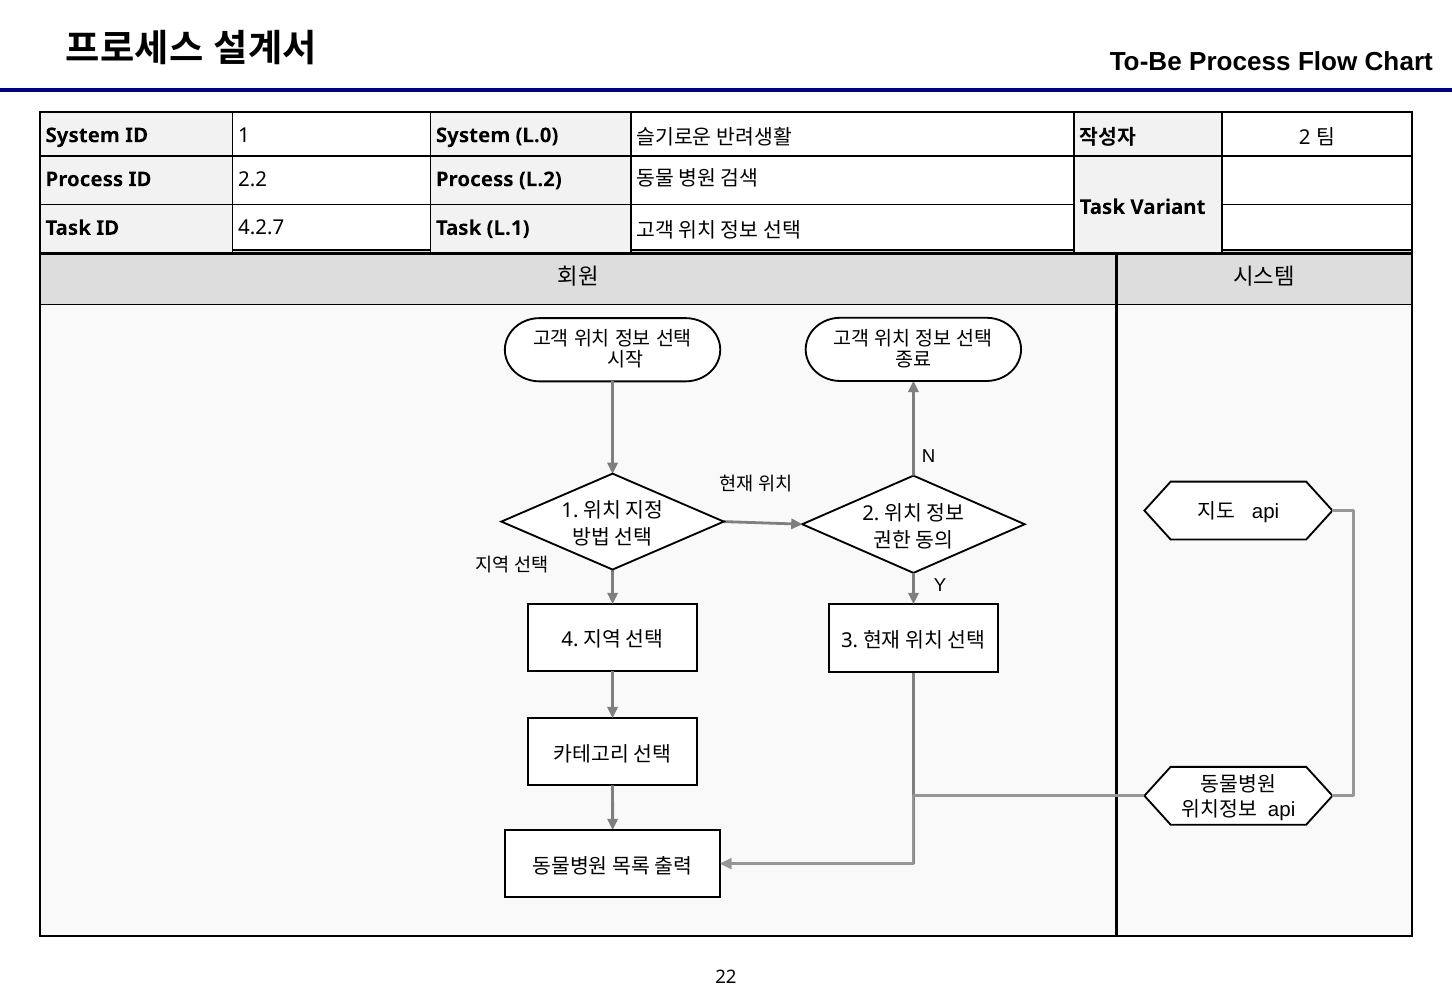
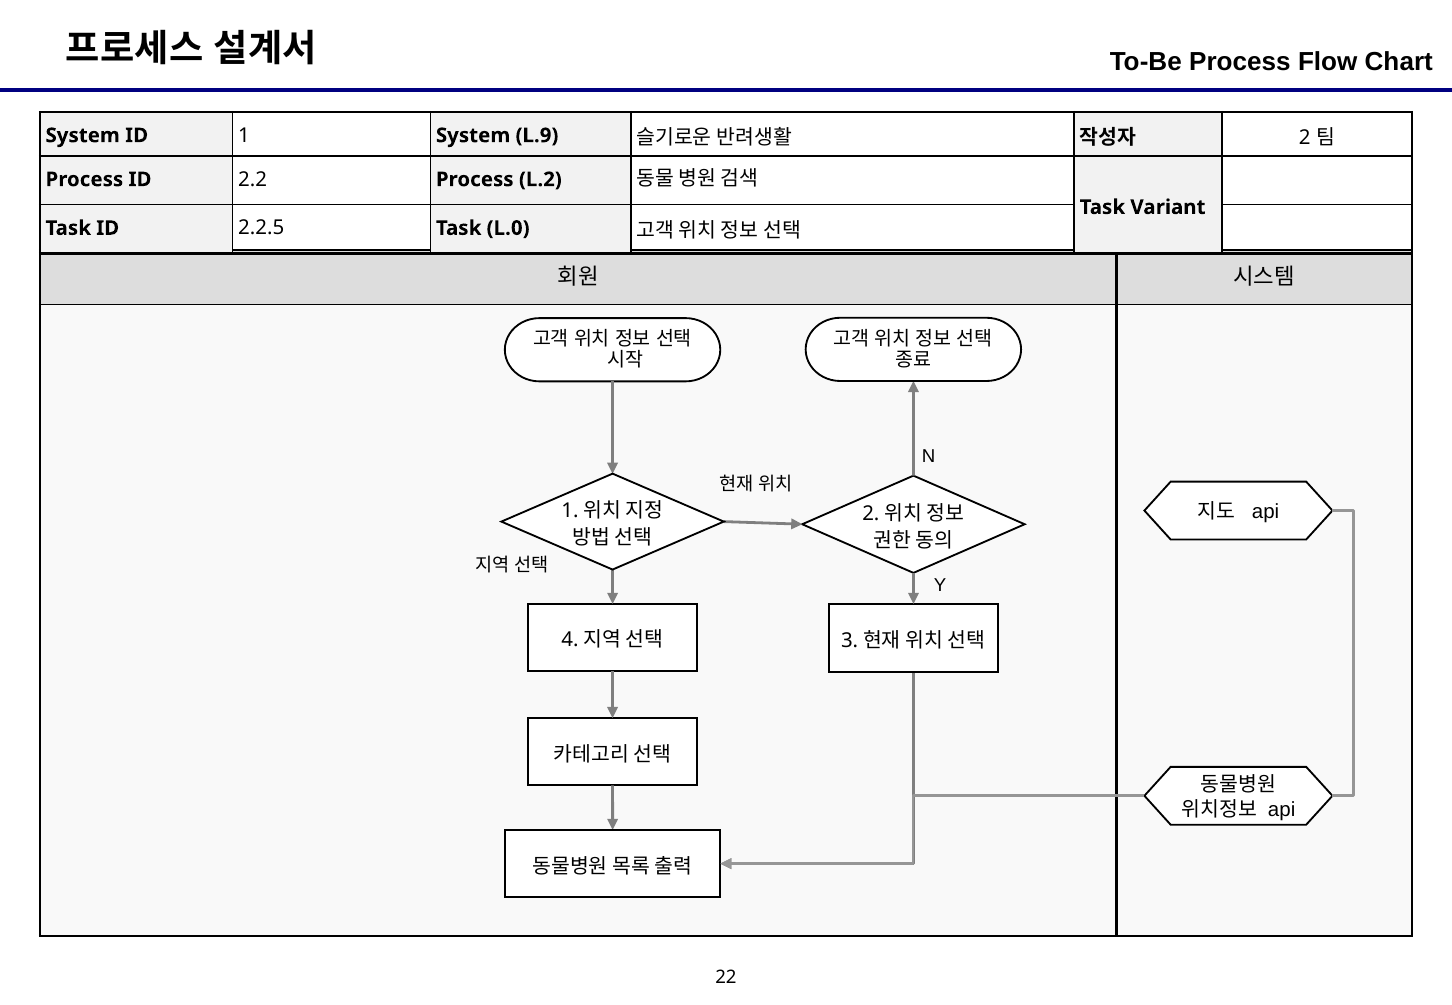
L.0: L.0 -> L.9 (537, 136)
4.2.7: 4.2.7 -> 2.2.5 (261, 228)
L.1: L.1 -> L.0 (508, 228)
